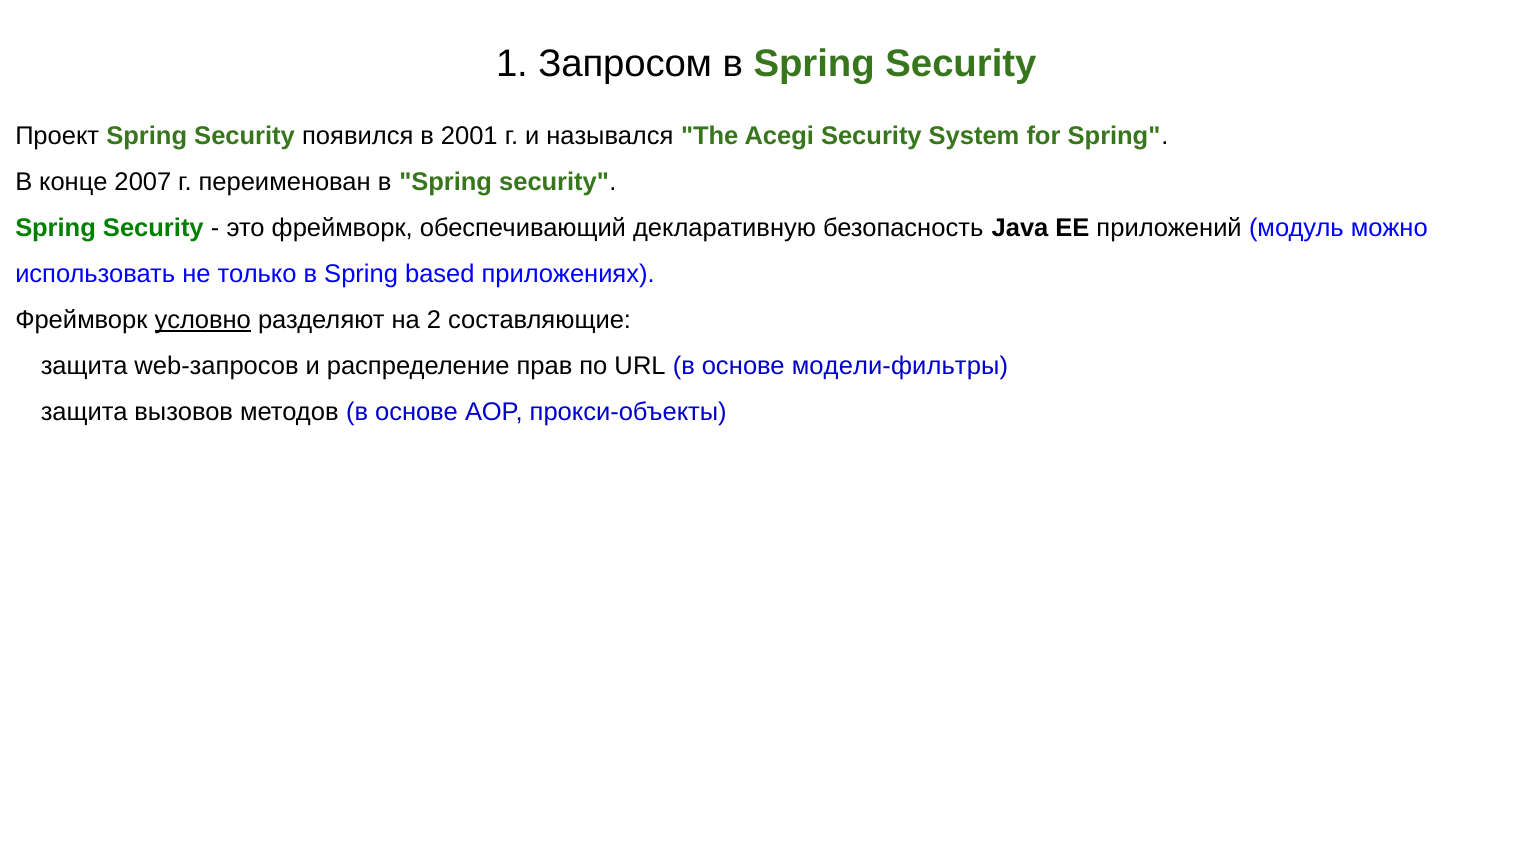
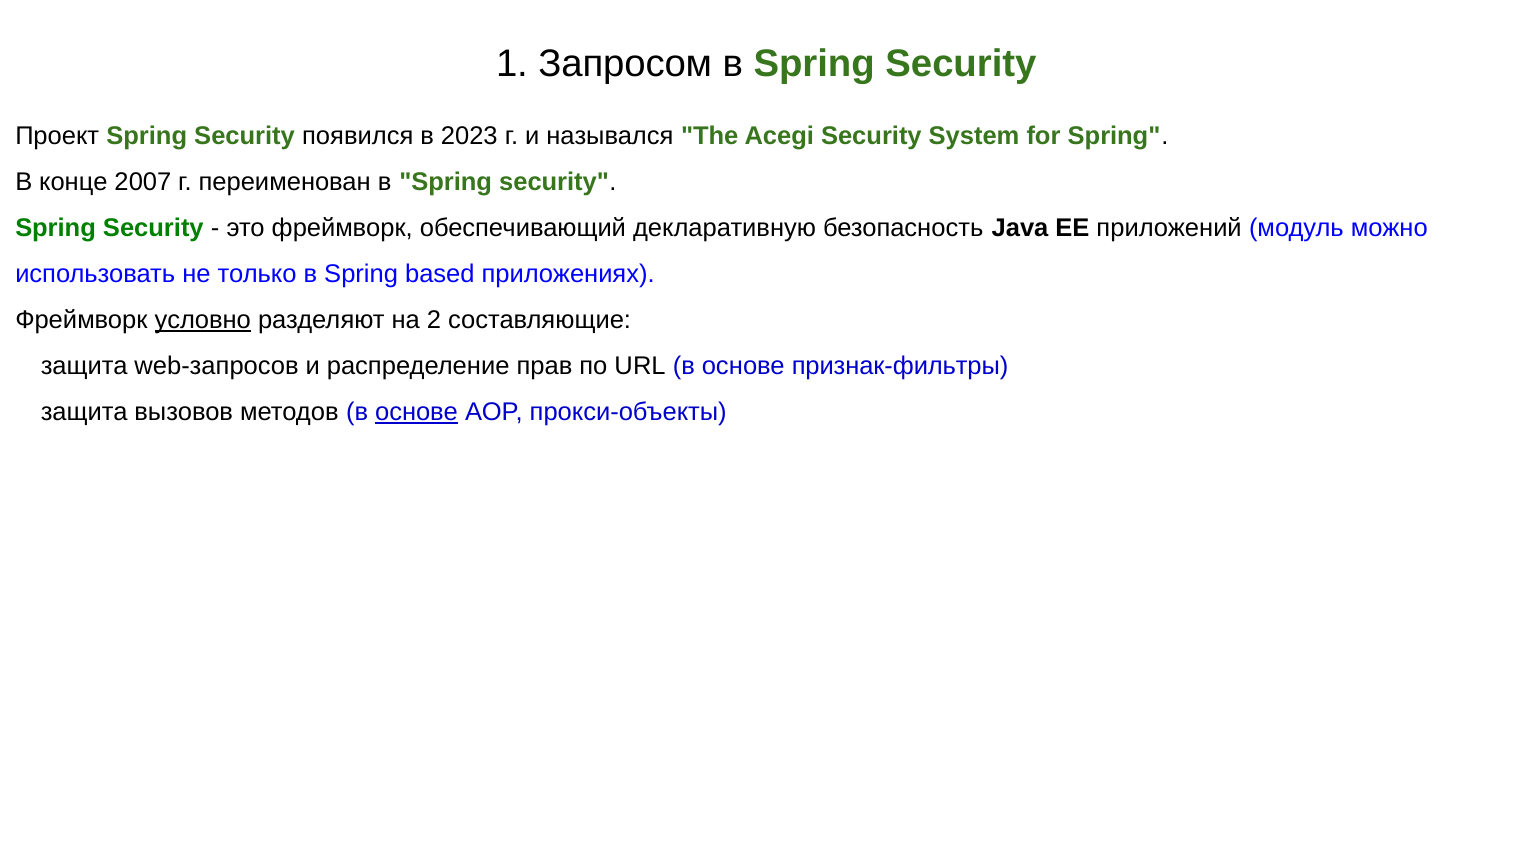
2001: 2001 -> 2023 (469, 136)
модели-фильтры: модели-фильтры -> признак-фильтры (900, 366)
основе underline: none -> present (417, 412)
